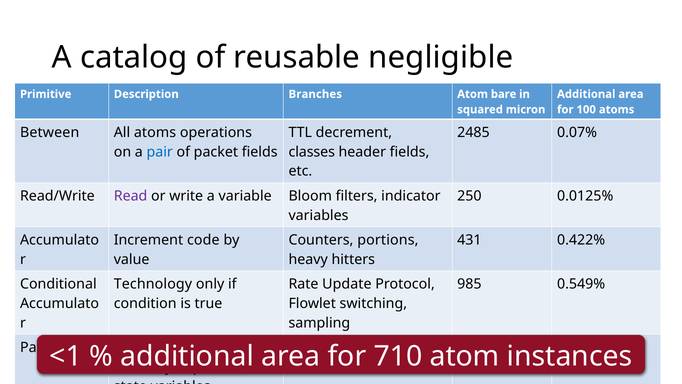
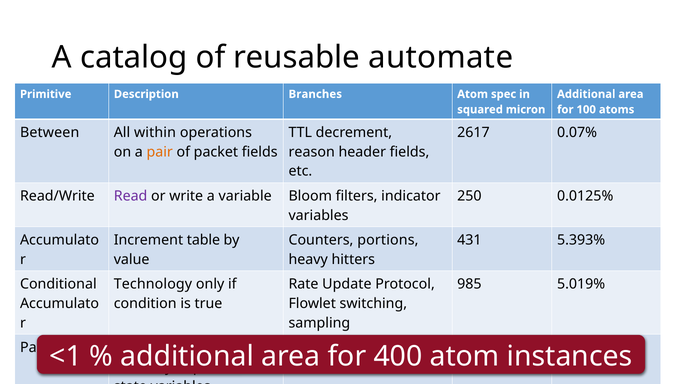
negligible: negligible -> automate (441, 57)
bare: bare -> spec (504, 94)
All atoms: atoms -> within (155, 132)
2485: 2485 -> 2617 (473, 132)
pair colour: blue -> orange (160, 152)
classes: classes -> reason (312, 152)
code: code -> table (203, 240)
0.422%: 0.422% -> 5.393% (581, 240)
0.549%: 0.549% -> 5.019% (581, 284)
710: 710 -> 400 (398, 356)
